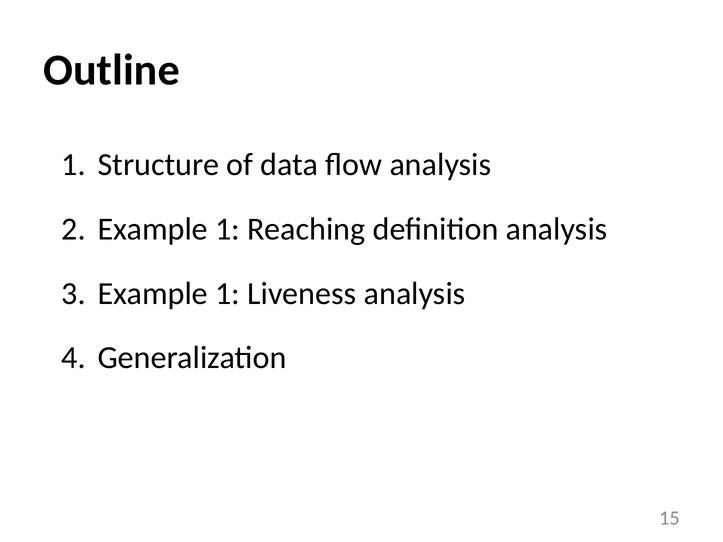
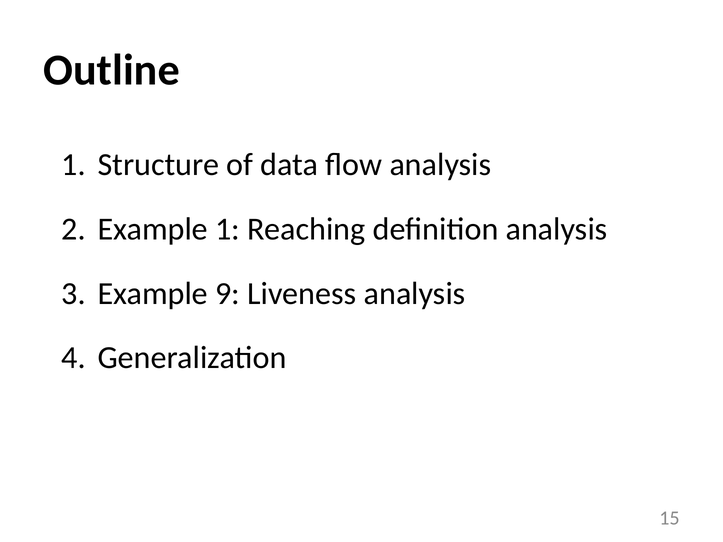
1: 1 -> 9 (228, 294)
